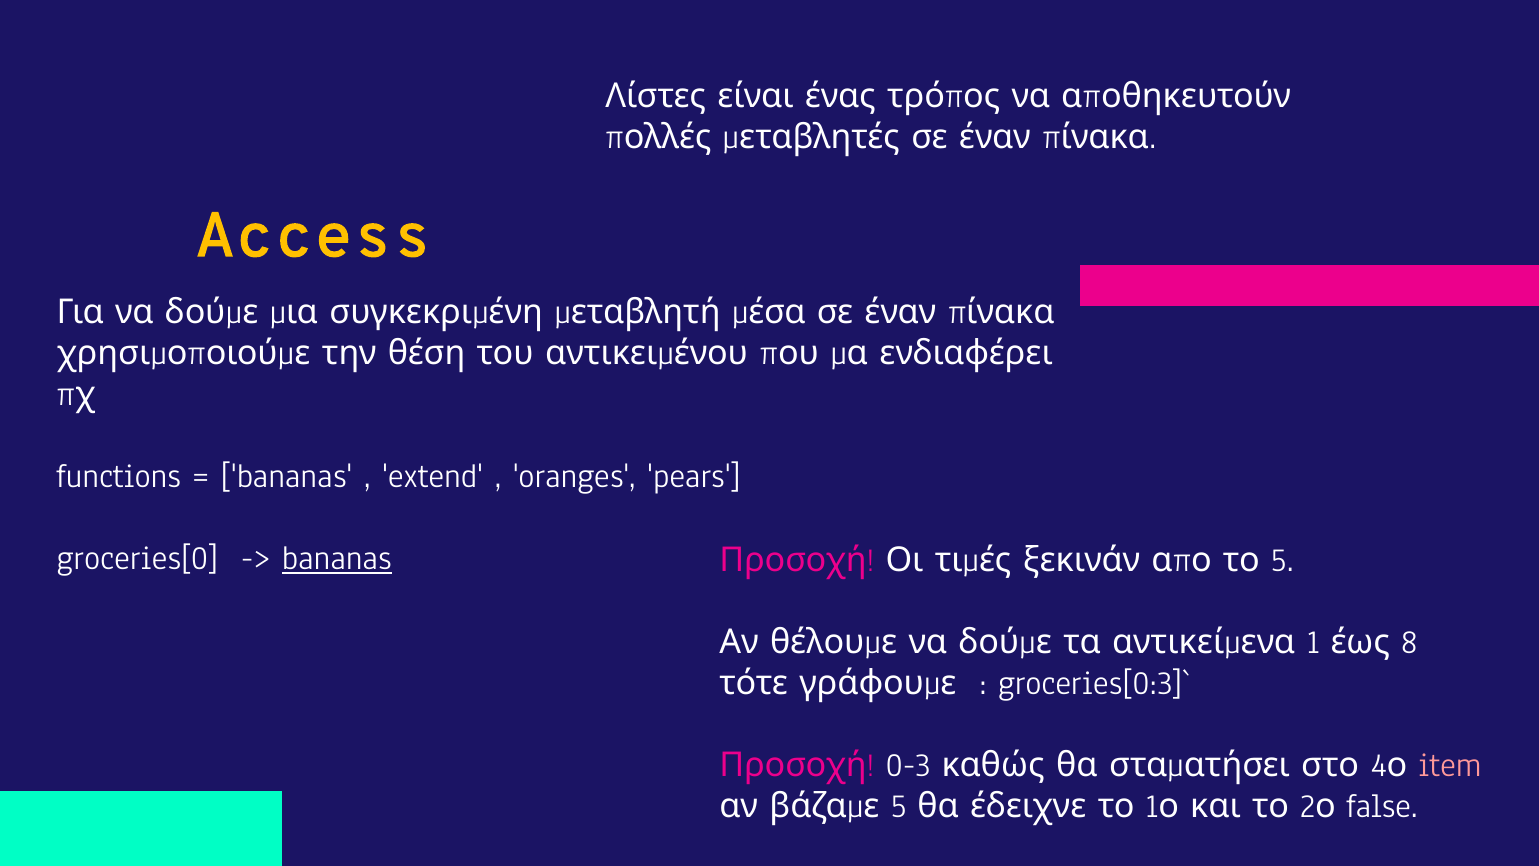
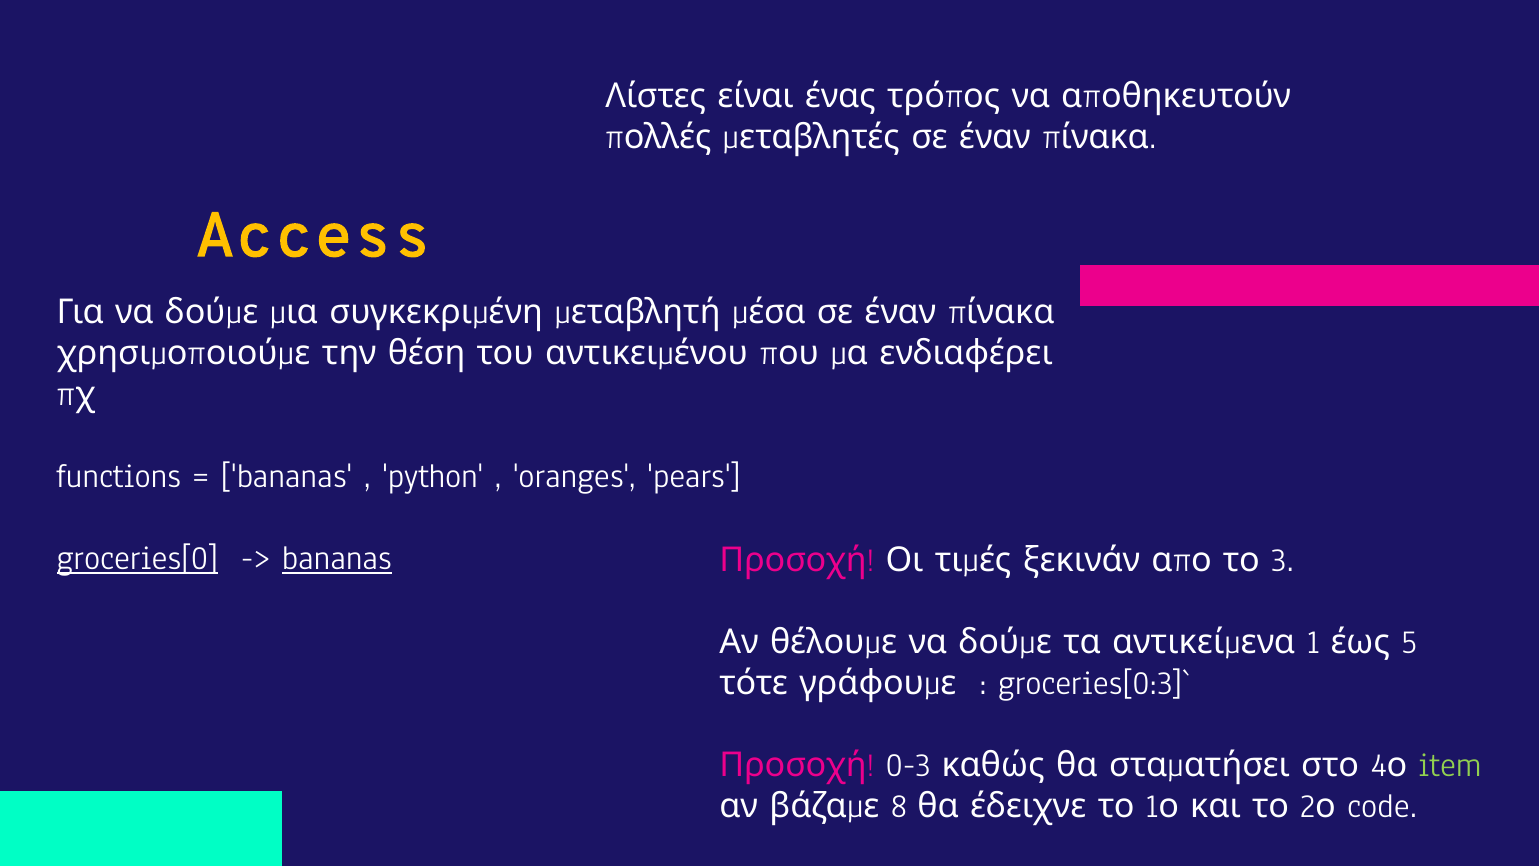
extend: extend -> python (433, 476)
groceries[0 underline: none -> present (137, 558)
5: 5 -> 3 (1283, 560)
8: 8 -> 5 (1409, 642)
item colour: pink -> light green (1450, 765)
5: 5 -> 8 (899, 806)
false: false -> code (1382, 806)
